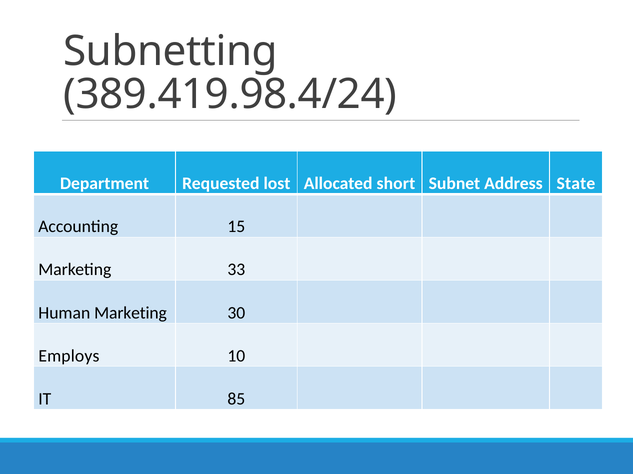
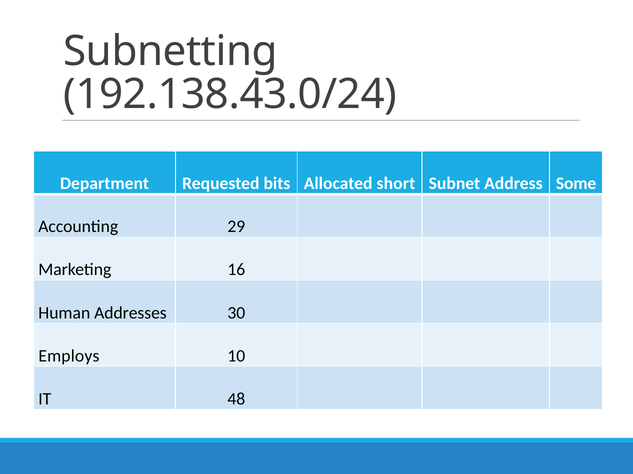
389.419.98.4/24: 389.419.98.4/24 -> 192.138.43.0/24 (230, 95)
lost: lost -> bits (277, 184)
State: State -> Some (576, 184)
15: 15 -> 29 (236, 227)
33: 33 -> 16 (236, 270)
Human Marketing: Marketing -> Addresses (130, 313)
85: 85 -> 48 (236, 399)
